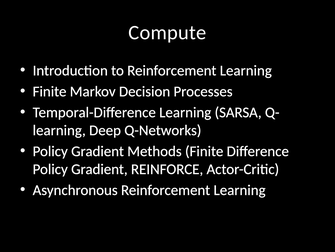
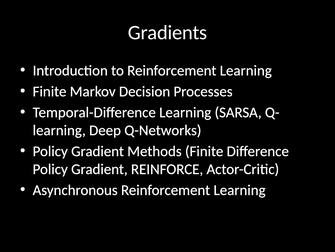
Compute: Compute -> Gradients (168, 32)
